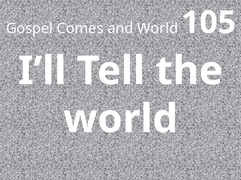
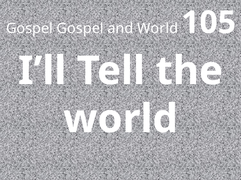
Gospel Comes: Comes -> Gospel (80, 28)
